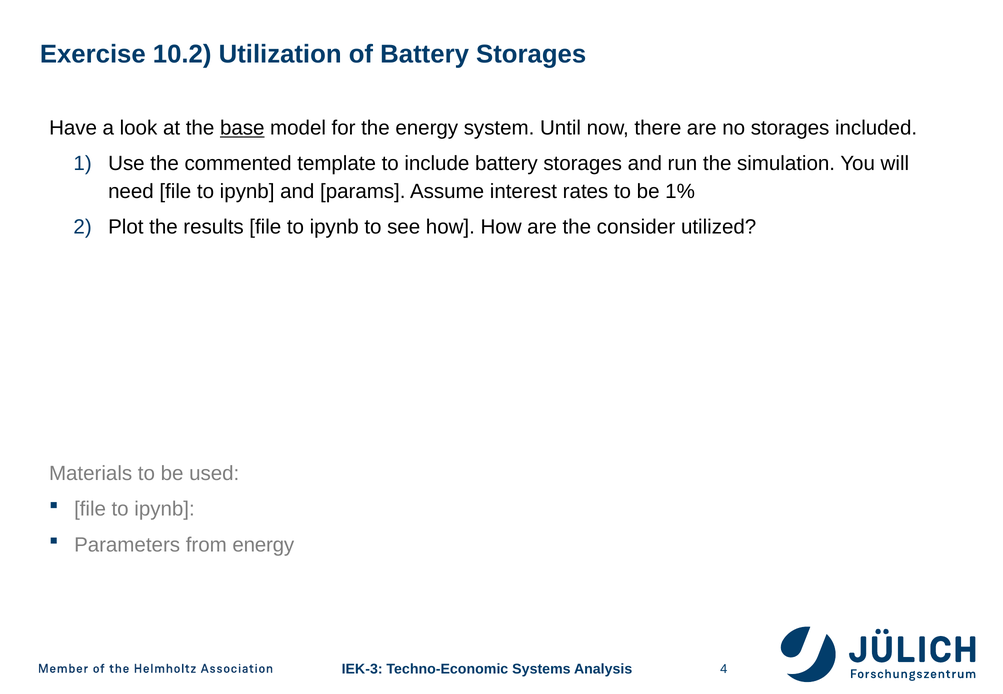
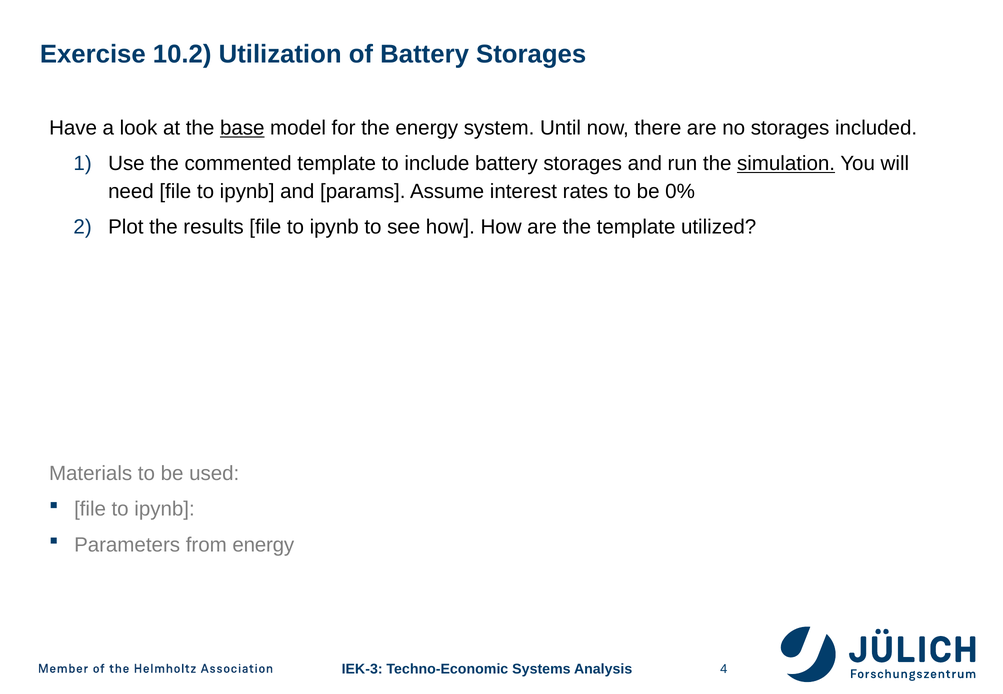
simulation underline: none -> present (786, 164)
1%: 1% -> 0% (680, 192)
the consider: consider -> template (636, 227)
